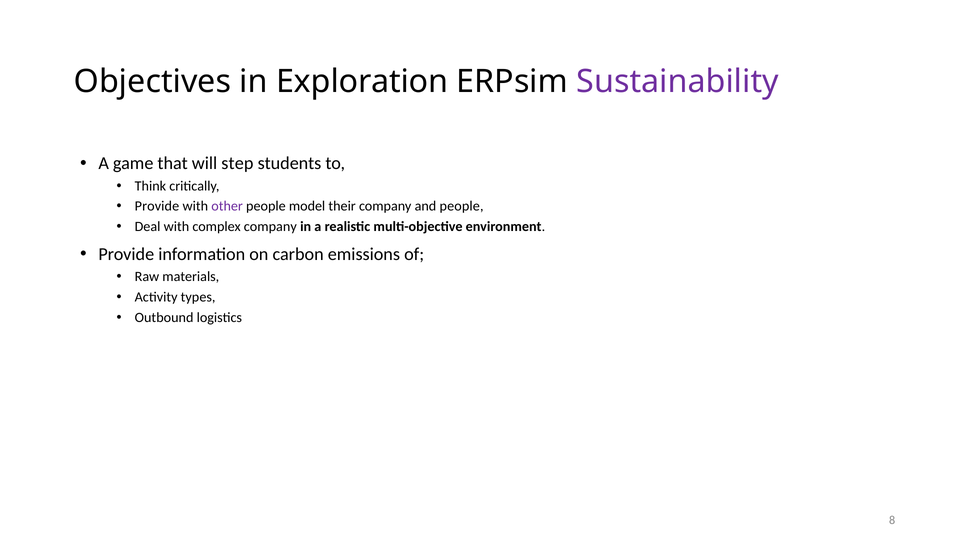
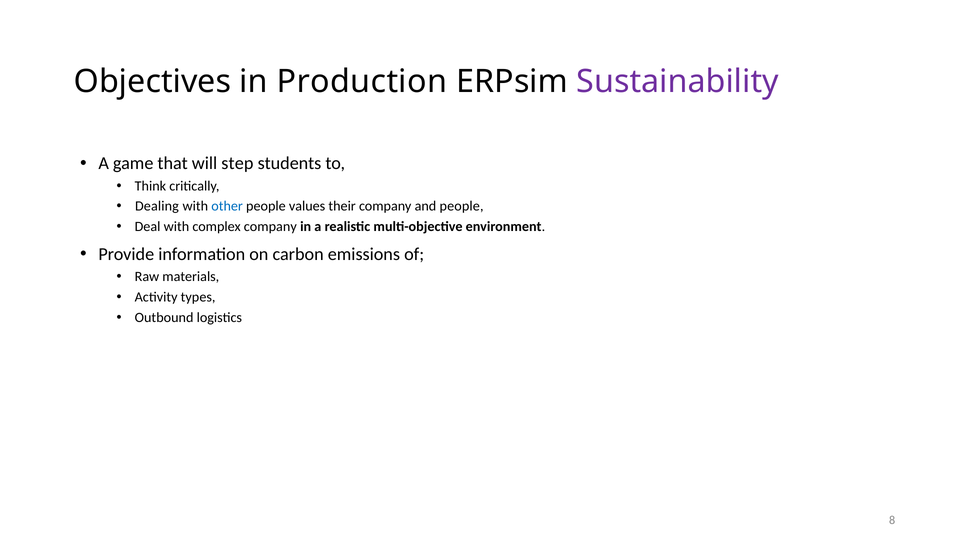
Exploration: Exploration -> Production (362, 81)
Provide: Provide -> Dealing (157, 206)
other colour: purple -> blue (227, 206)
model: model -> values (307, 206)
